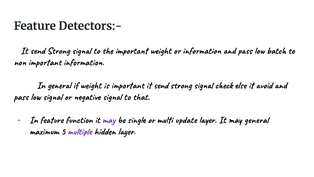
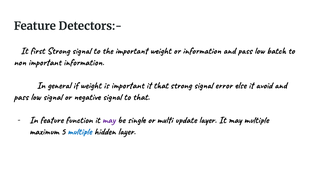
send: send -> first (37, 51)
important it send: send -> that (161, 85)
check: check -> error (224, 85)
may general: general -> multiple (256, 120)
multiple colour: purple -> blue (80, 131)
